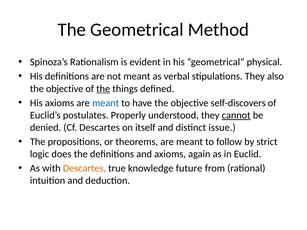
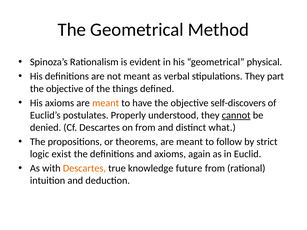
also: also -> part (275, 76)
the underline: present -> none (103, 89)
meant colour: blue -> orange (106, 103)
on itself: itself -> from (145, 128)
issue: issue -> what (222, 128)
does: does -> exist (61, 154)
